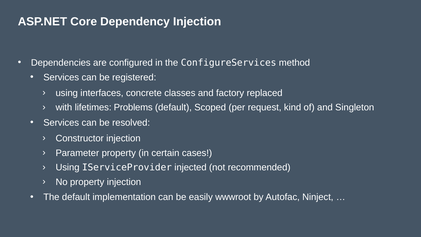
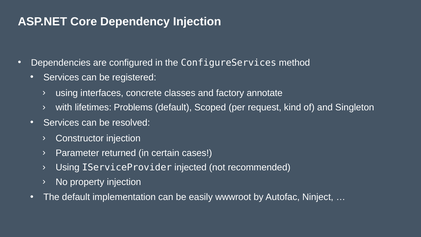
replaced: replaced -> annotate (265, 93)
Parameter property: property -> returned (119, 153)
